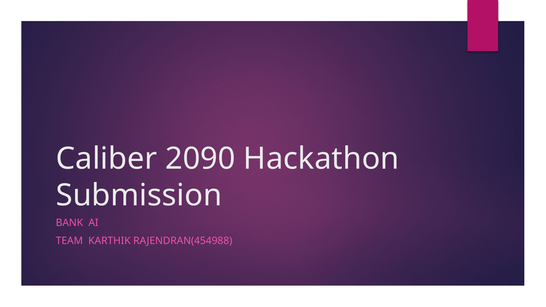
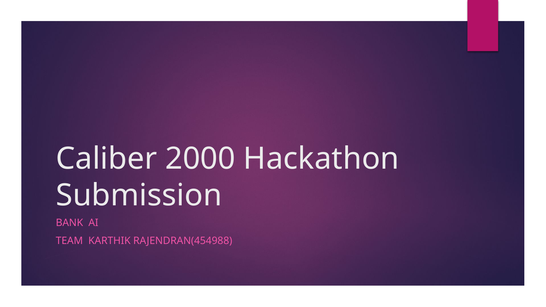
2090: 2090 -> 2000 (200, 159)
